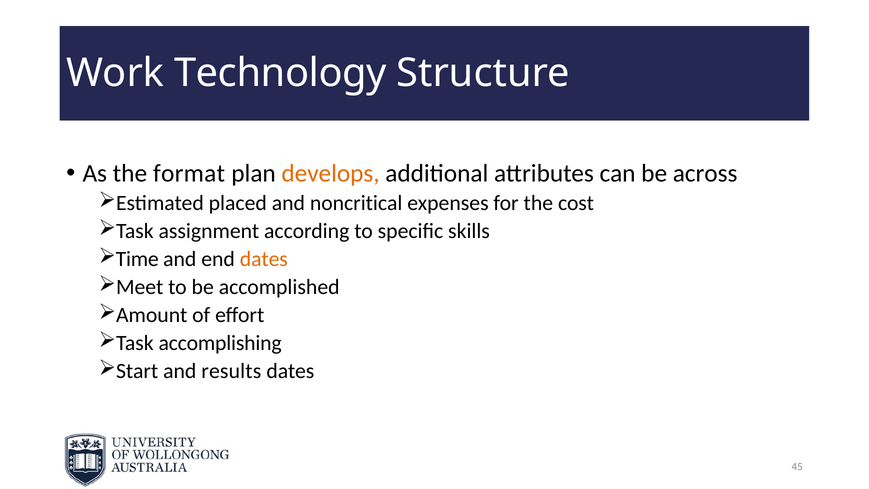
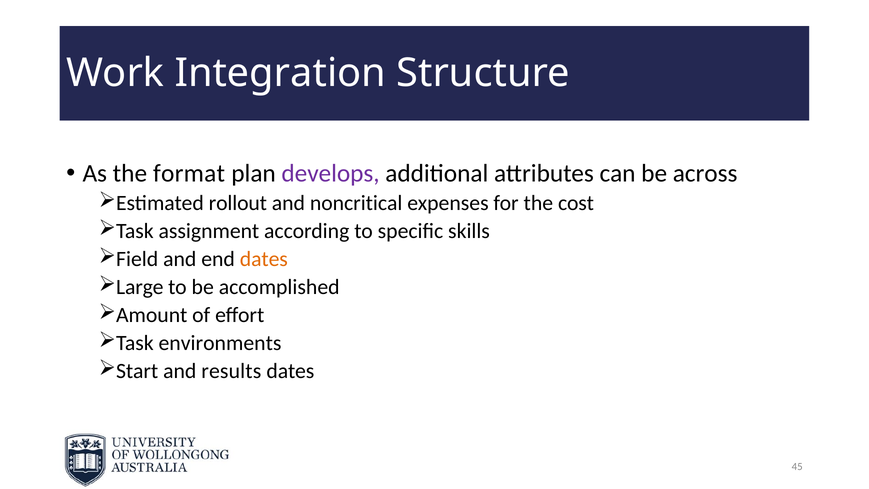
Technology: Technology -> Integration (280, 73)
develops colour: orange -> purple (331, 173)
placed: placed -> rollout (238, 203)
Time: Time -> Field (137, 259)
Meet: Meet -> Large (140, 287)
accomplishing: accomplishing -> environments (220, 343)
